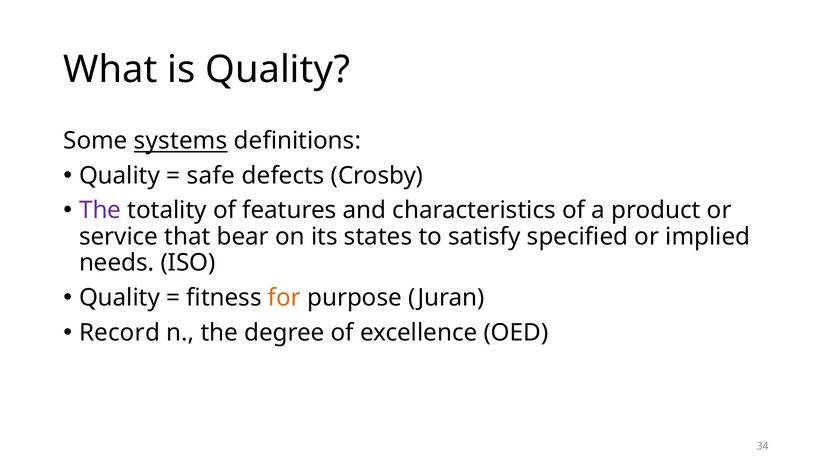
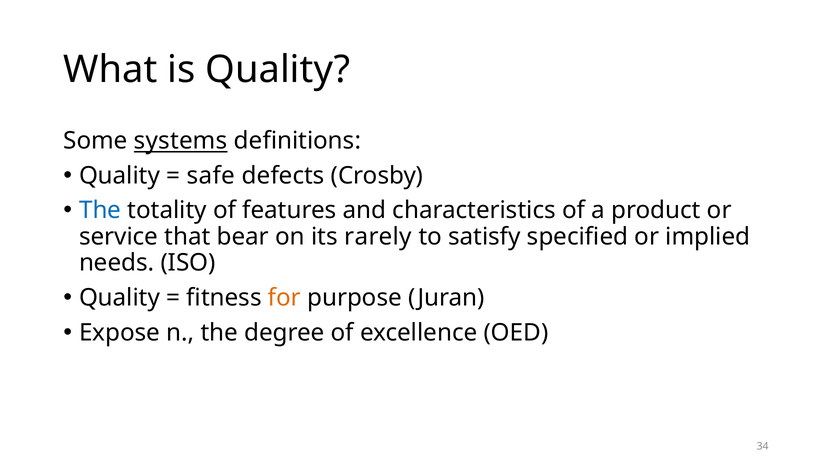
The colour: purple -> blue (100, 210)
states: states -> rarely (378, 237)
Record: Record -> Expose (120, 333)
